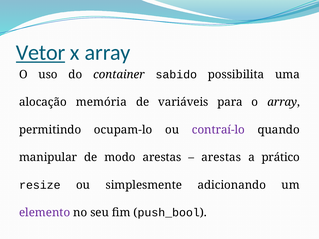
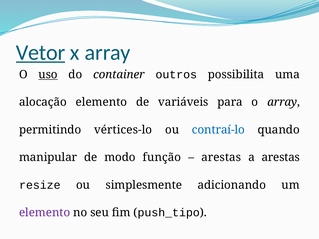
uso underline: none -> present (48, 75)
sabido: sabido -> outros (176, 75)
alocação memória: memória -> elemento (101, 102)
ocupam-lo: ocupam-lo -> vértices-lo (123, 130)
contraí-lo colour: purple -> blue (218, 130)
modo arestas: arestas -> função (162, 158)
a prático: prático -> arestas (281, 158)
push_bool: push_bool -> push_tipo (169, 213)
